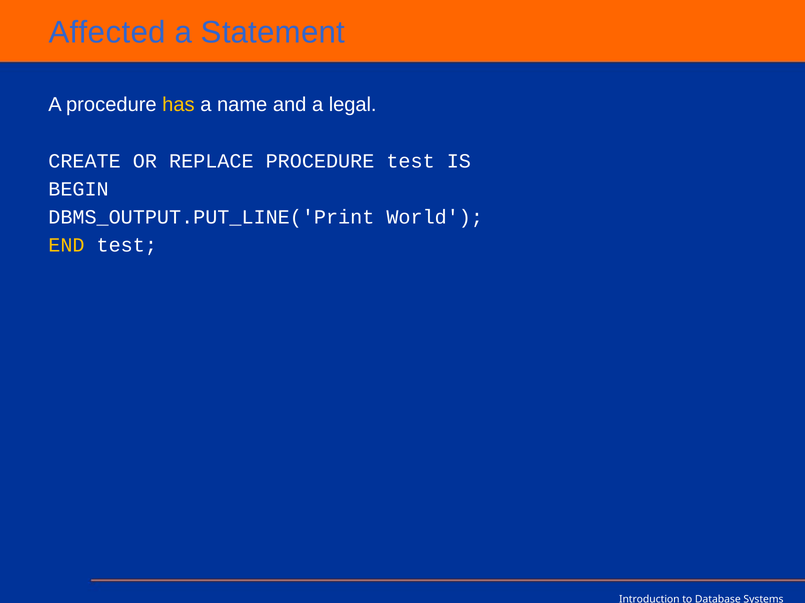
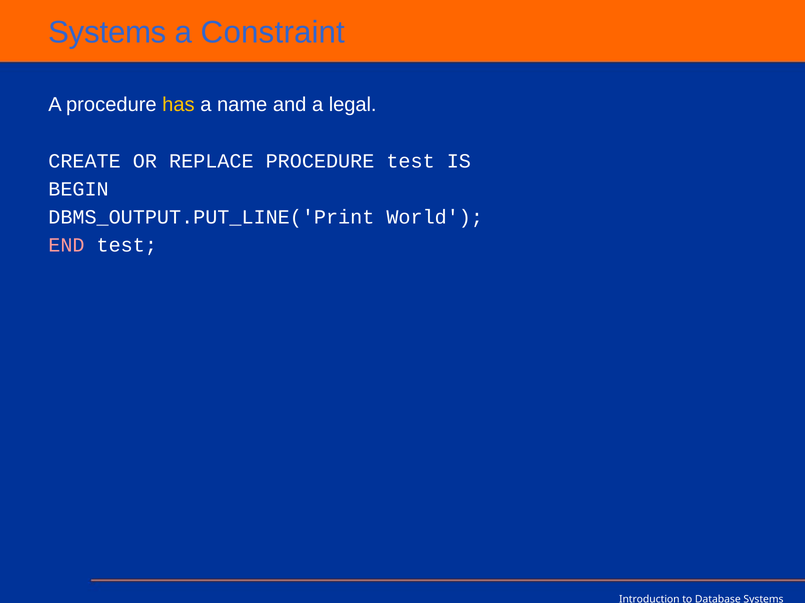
Affected: Affected -> Systems (107, 32)
Statement: Statement -> Constraint (273, 32)
END colour: yellow -> pink (66, 246)
